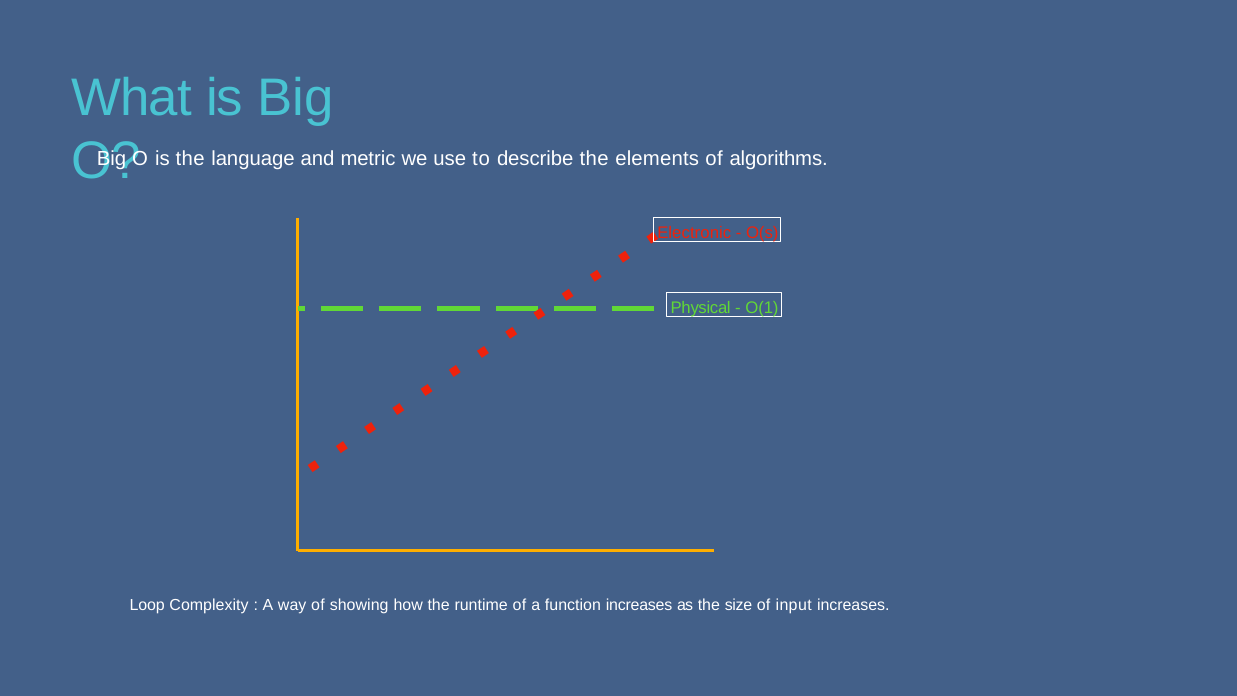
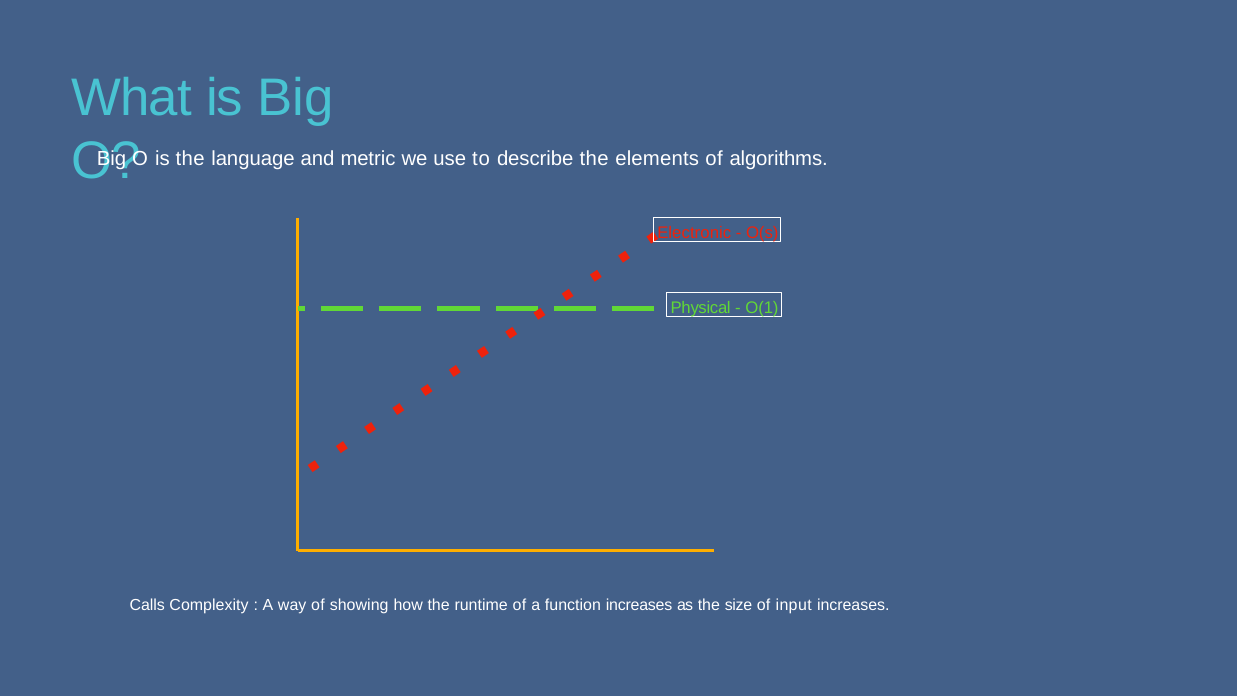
Loop: Loop -> Calls (147, 605)
